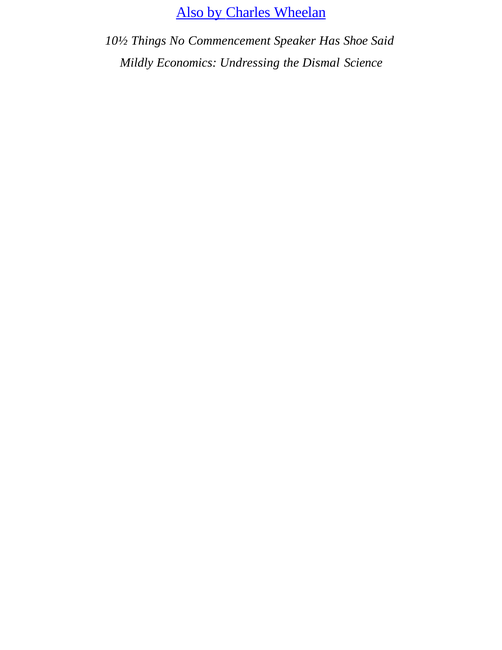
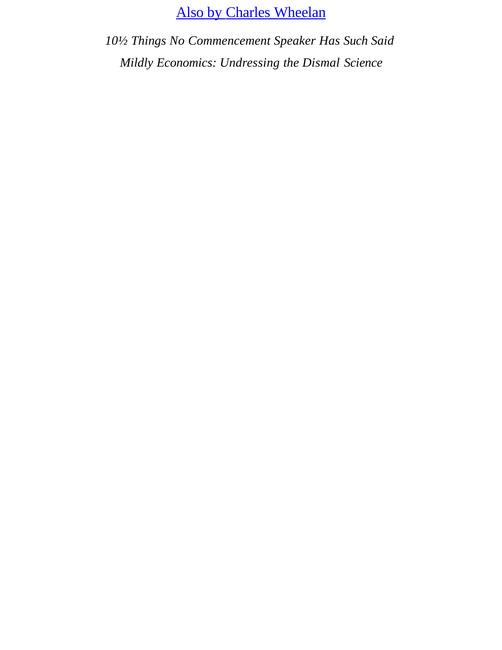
Shoe: Shoe -> Such (356, 41)
